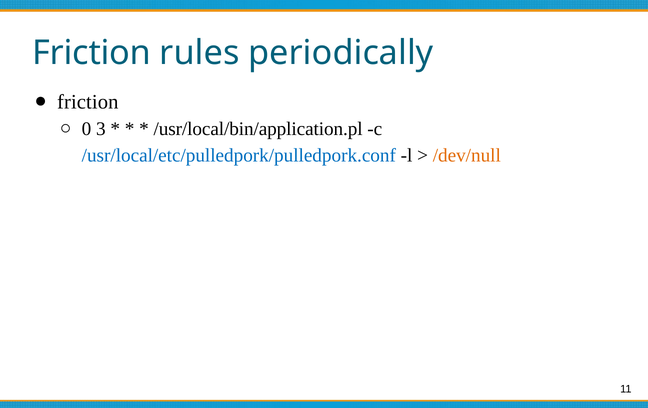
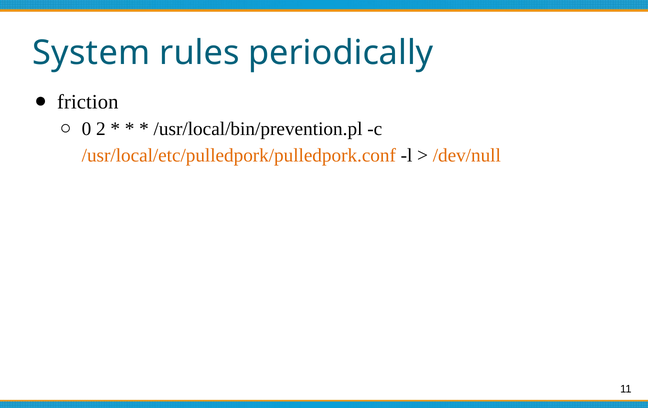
Friction: Friction -> System (91, 53)
3: 3 -> 2 (101, 129)
/usr/local/bin/application.pl: /usr/local/bin/application.pl -> /usr/local/bin/prevention.pl (258, 129)
/usr/local/etc/pulledpork/pulledpork.conf colour: blue -> orange (239, 156)
